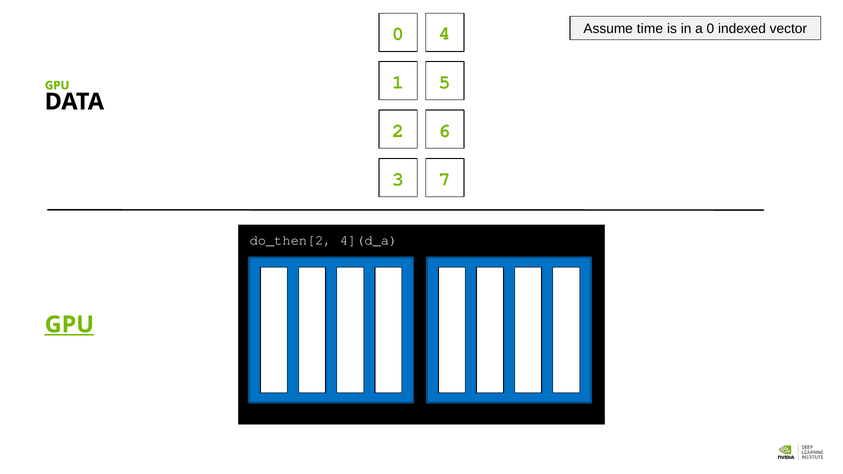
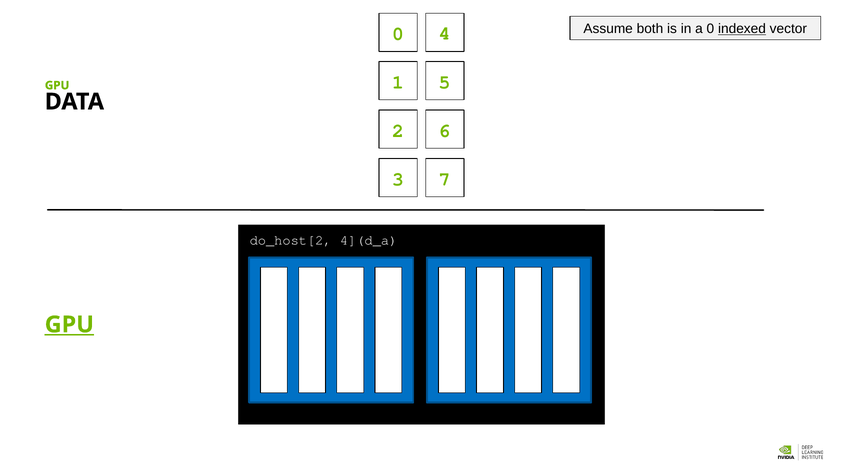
time: time -> both (650, 29)
indexed underline: none -> present (742, 29)
do_then[2: do_then[2 -> do_host[2 (291, 241)
